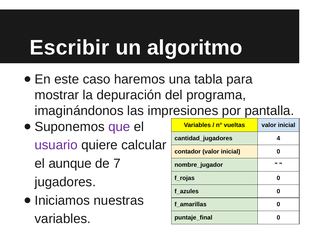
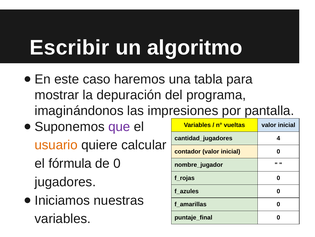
usuario colour: purple -> orange (56, 145)
aunque: aunque -> fórmula (70, 163)
de 7: 7 -> 0 (117, 163)
